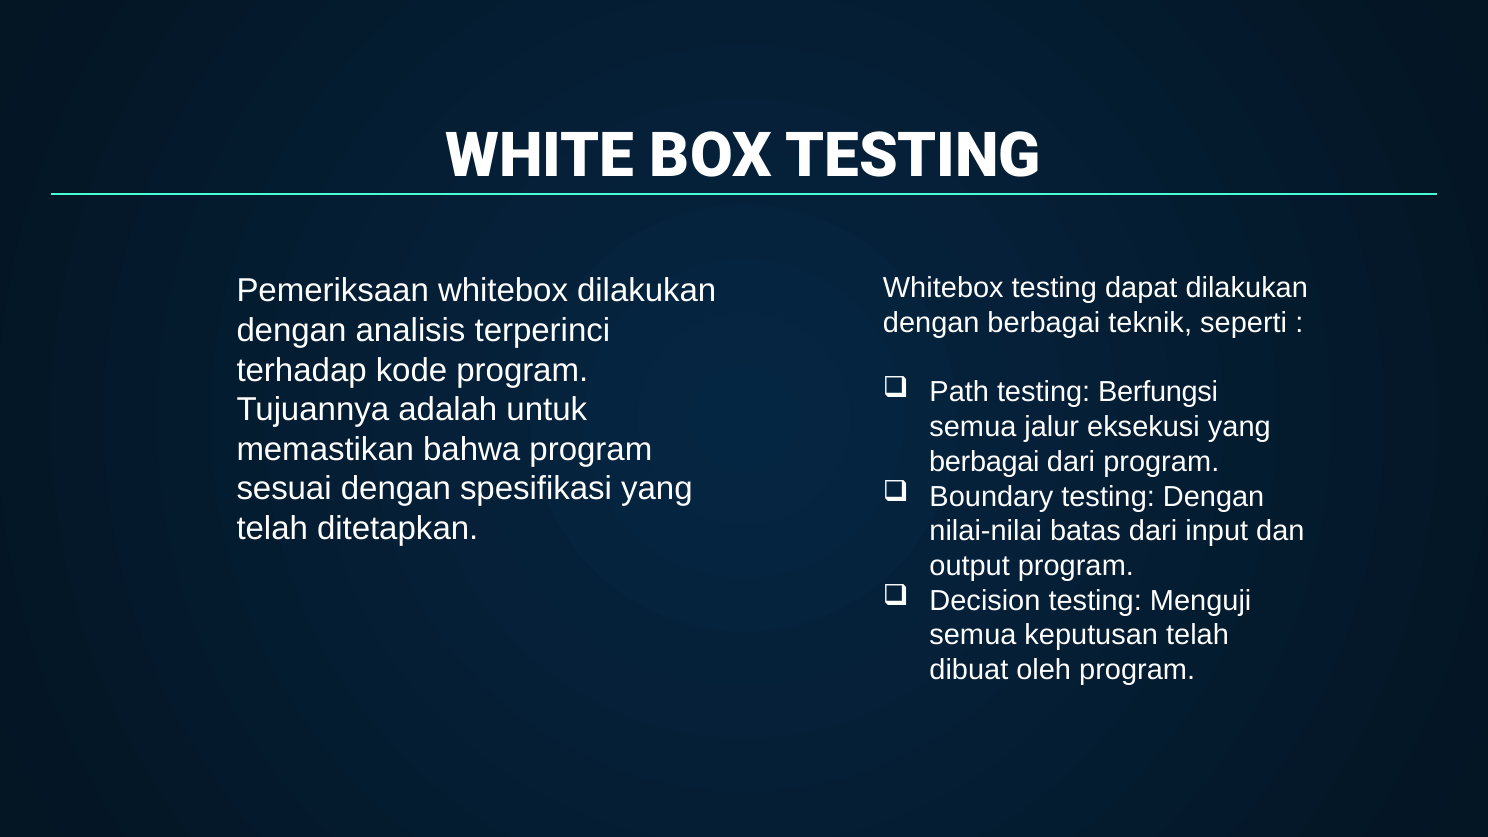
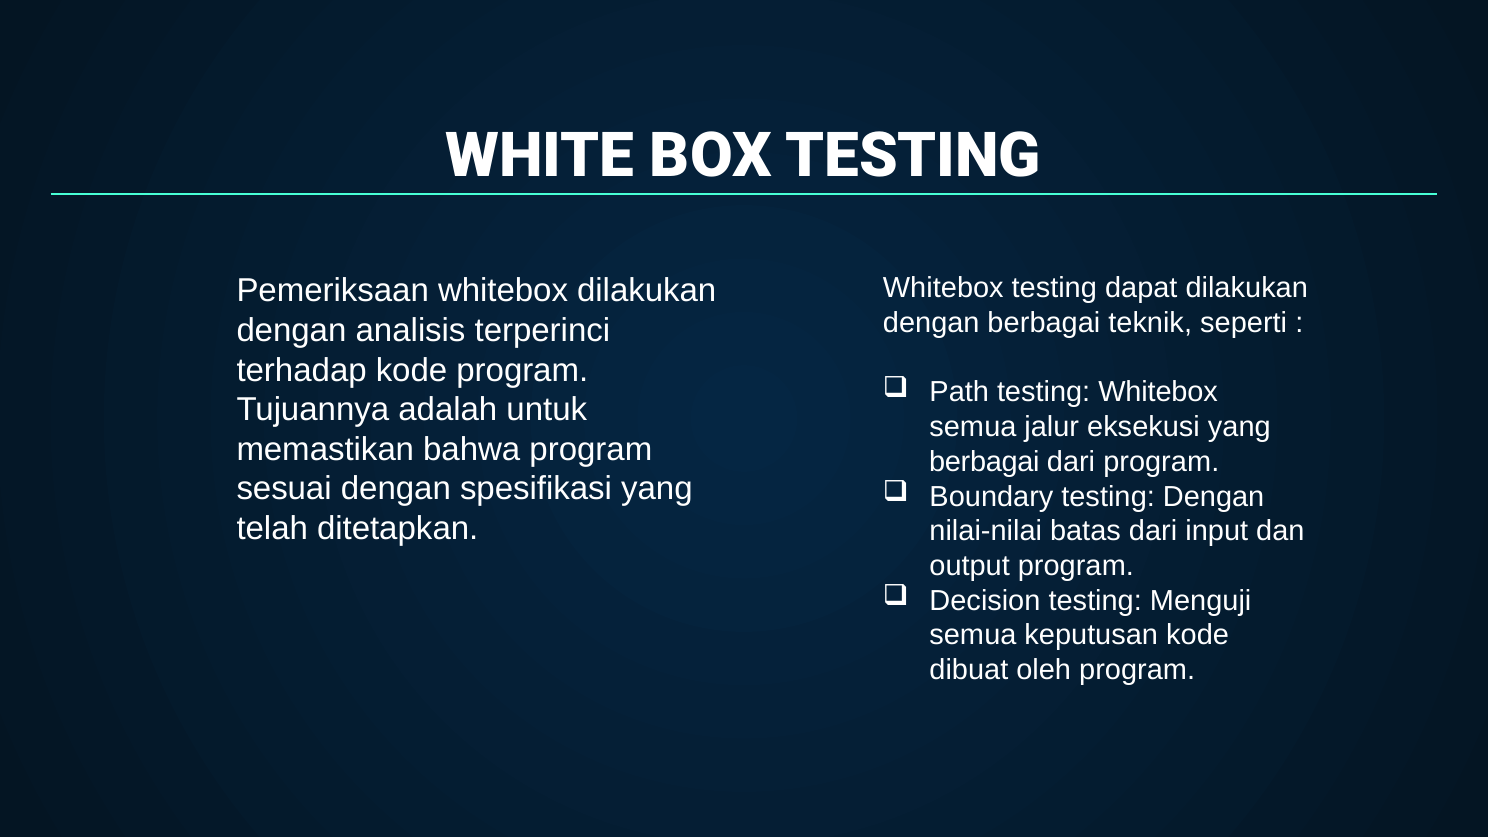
testing Berfungsi: Berfungsi -> Whitebox (1158, 392)
keputusan telah: telah -> kode (1198, 635)
